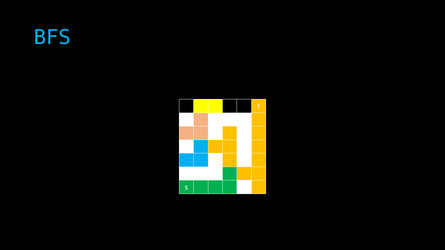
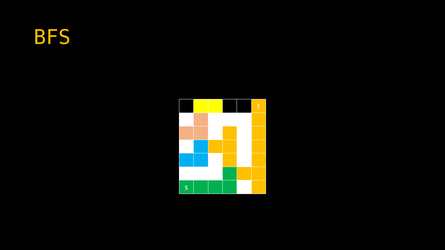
BFS colour: light blue -> yellow (52, 37)
